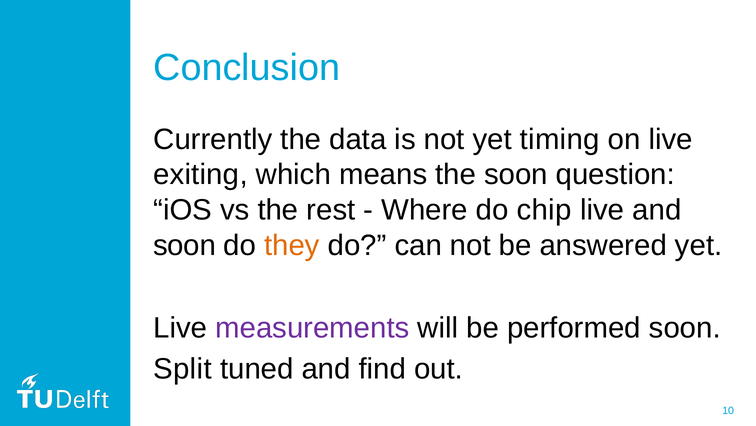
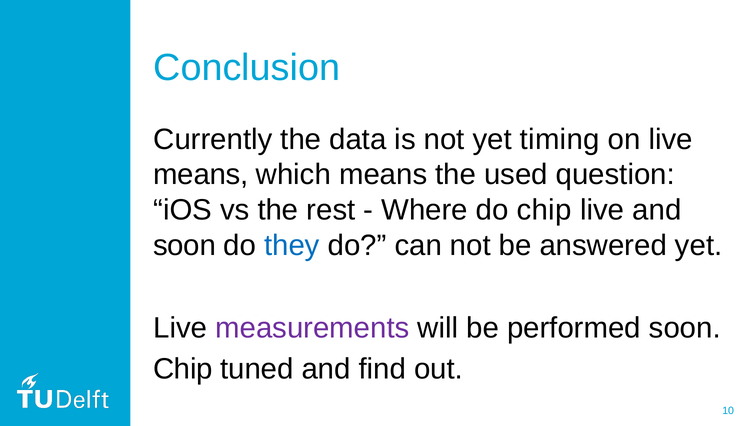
exiting: exiting -> means (201, 174)
the soon: soon -> used (516, 174)
they colour: orange -> blue (292, 245)
Split: Split -> Chip (183, 369)
